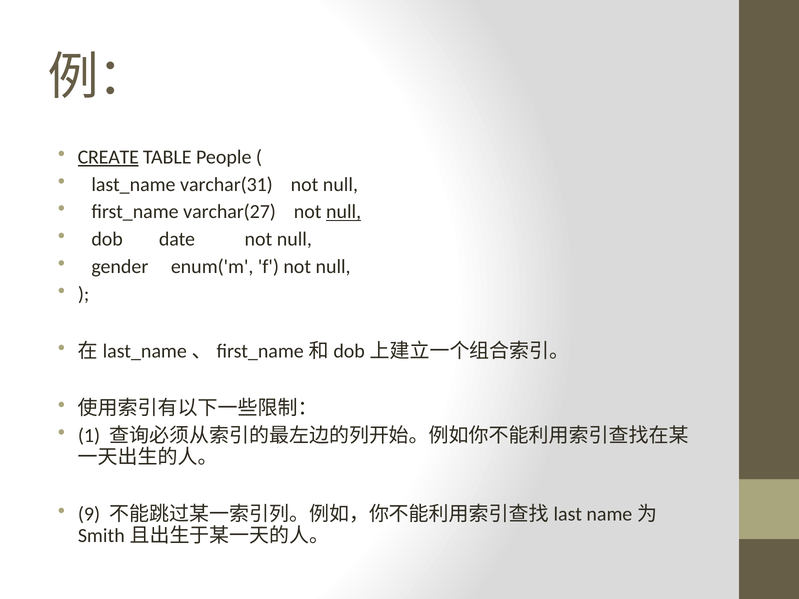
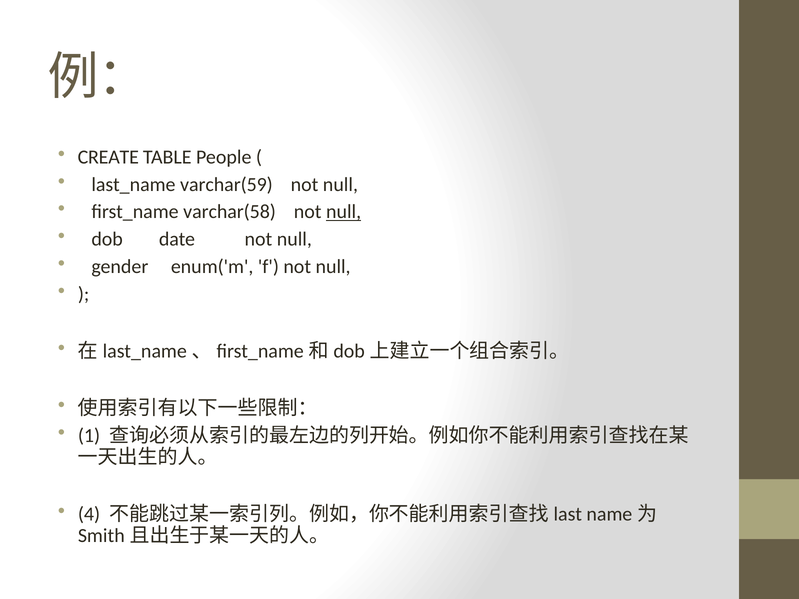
CREATE underline: present -> none (108, 157)
varchar(31: varchar(31 -> varchar(59 (226, 185)
varchar(27: varchar(27 -> varchar(58 (230, 212)
9: 9 -> 4 (89, 514)
